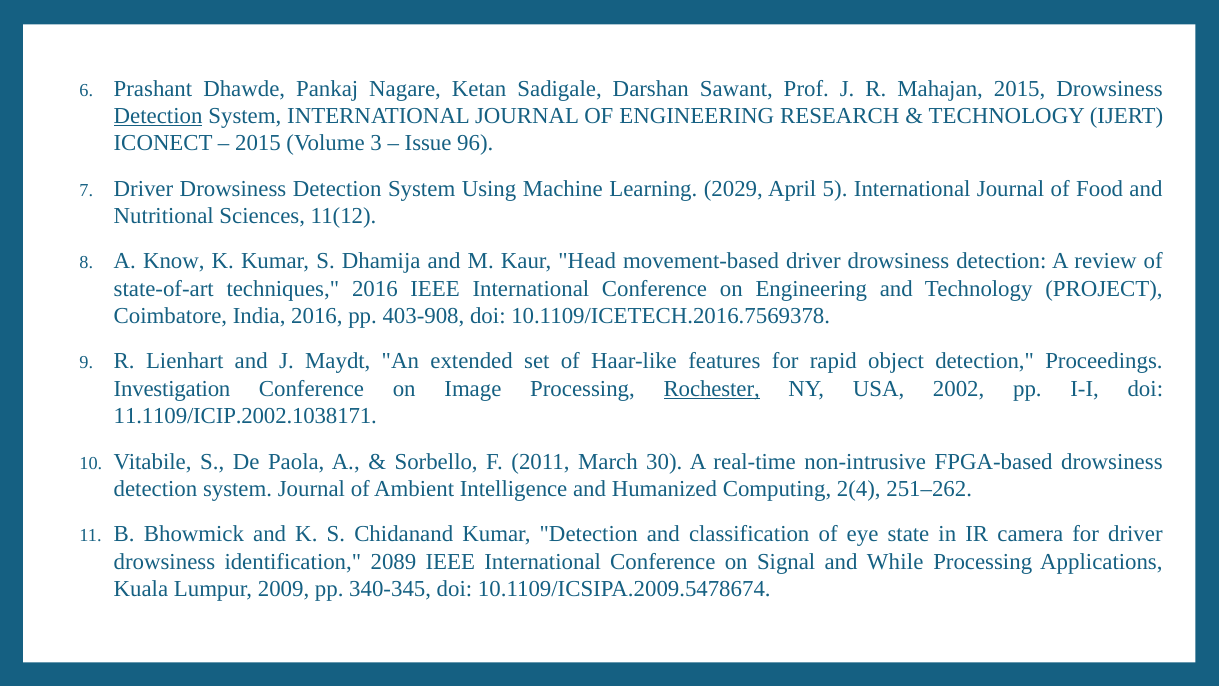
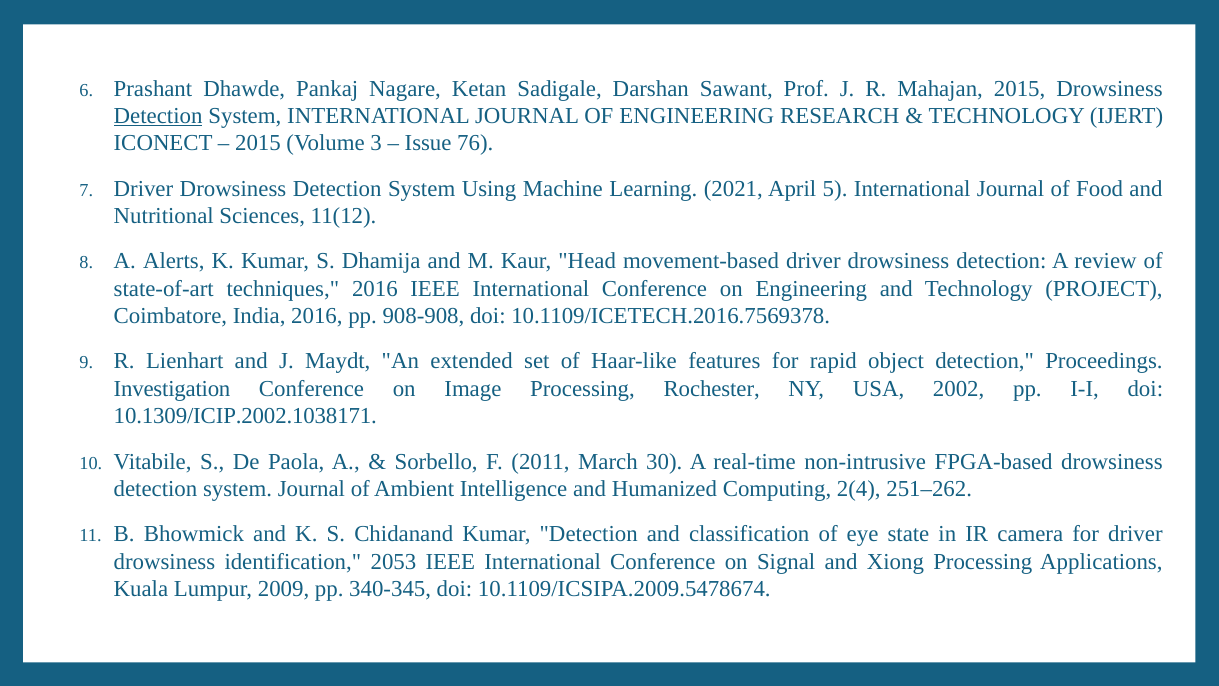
96: 96 -> 76 (475, 143)
2029: 2029 -> 2021 (733, 189)
Know: Know -> Alerts (174, 261)
403-908: 403-908 -> 908-908 (423, 316)
Rochester underline: present -> none (712, 389)
11.1109/ICIP.2002.1038171: 11.1109/ICIP.2002.1038171 -> 10.1309/ICIP.2002.1038171 (245, 416)
2089: 2089 -> 2053 (393, 561)
While: While -> Xiong (895, 561)
